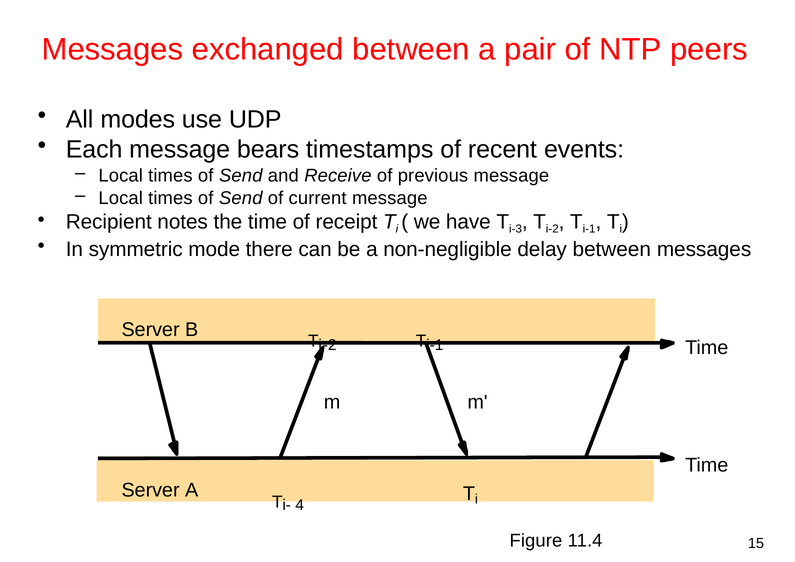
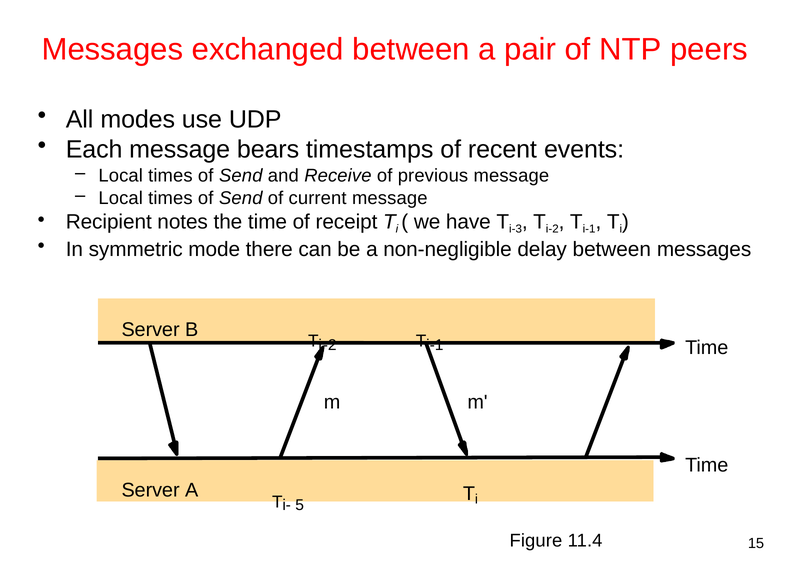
4: 4 -> 5 (300, 506)
